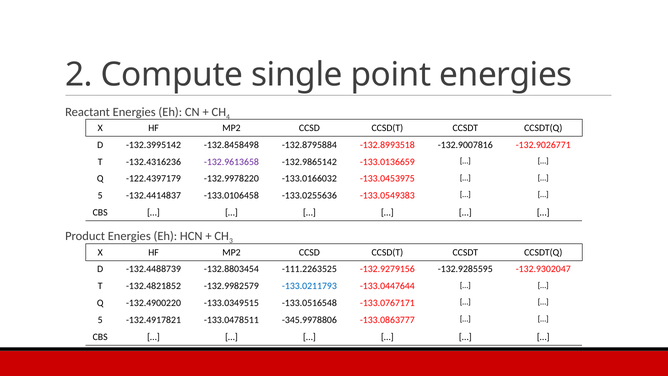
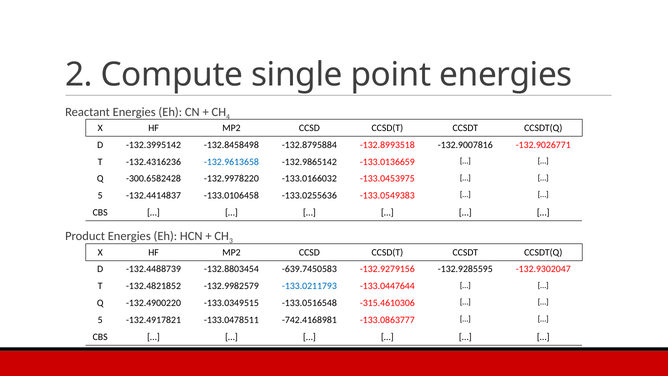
-132.9613658 colour: purple -> blue (231, 162)
-122.4397179: -122.4397179 -> -300.6582428 (153, 179)
-111.2263525: -111.2263525 -> -639.7450583 (309, 269)
-133.0767171: -133.0767171 -> -315.4610306 (387, 303)
-345.9978806: -345.9978806 -> -742.4168981 (309, 320)
